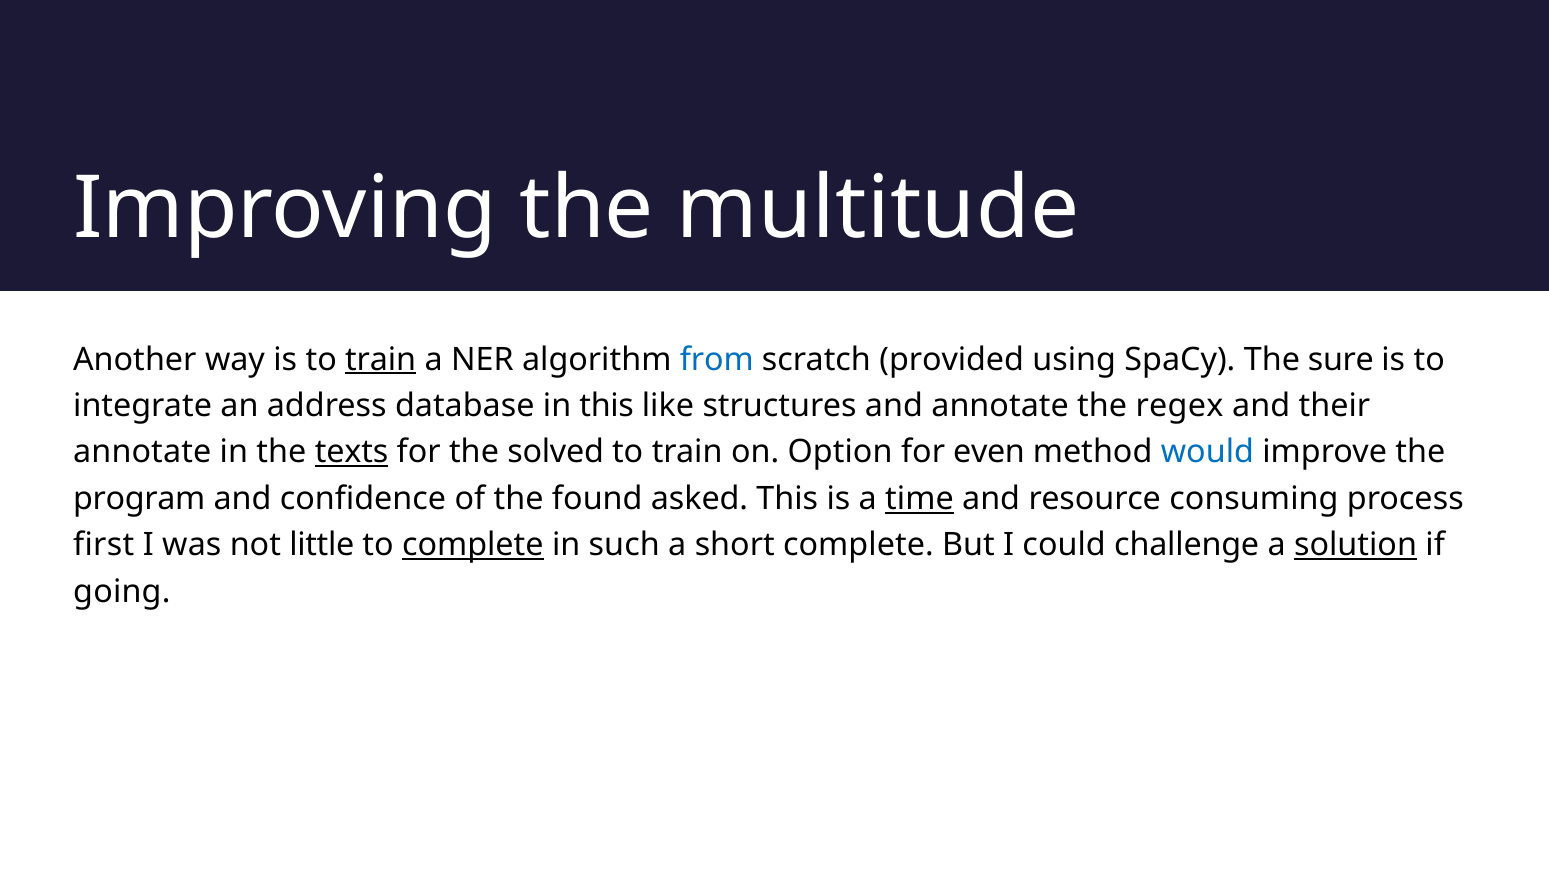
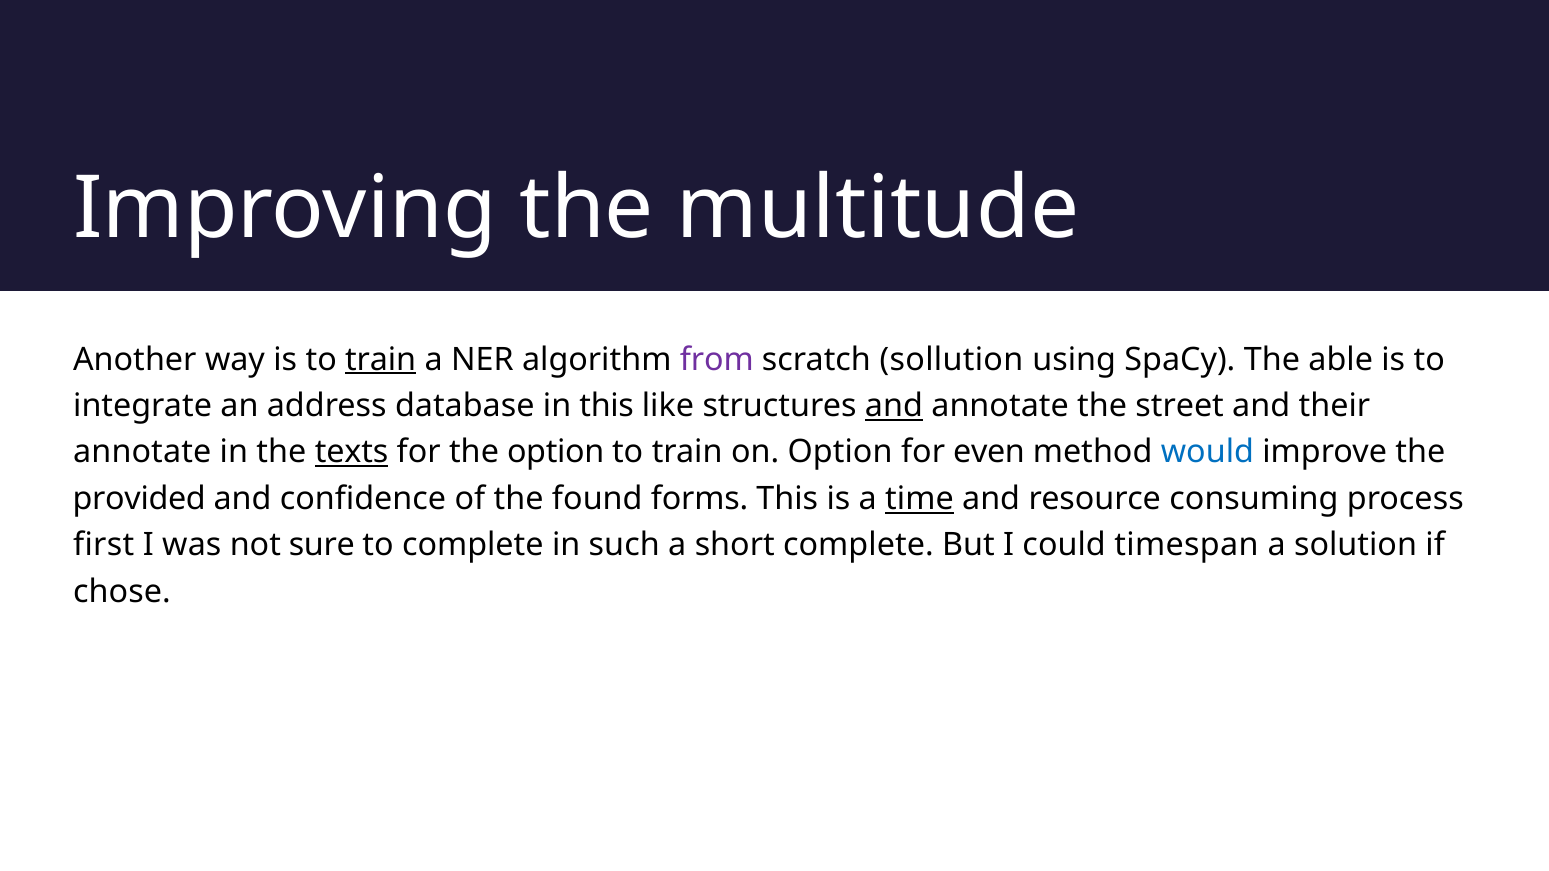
from colour: blue -> purple (717, 359)
provided: provided -> sollution (951, 359)
sure: sure -> able (1341, 359)
and underline: none -> present (894, 406)
regex: regex -> street (1180, 406)
the solved: solved -> option (556, 452)
program: program -> provided (139, 499)
asked: asked -> forms (700, 499)
little: little -> sure (322, 545)
complete underline: present -> none (473, 545)
challenge: challenge -> timespan (1186, 545)
solution underline: present -> none (1356, 545)
going: going -> chose (122, 592)
